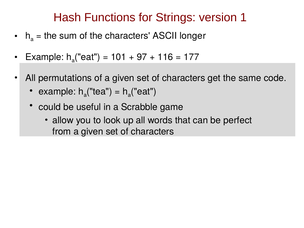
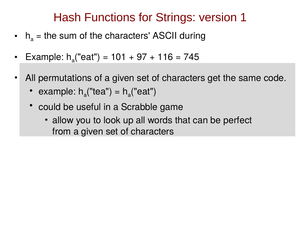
longer: longer -> during (193, 36)
177: 177 -> 745 (191, 57)
